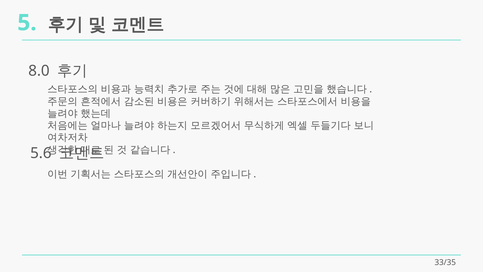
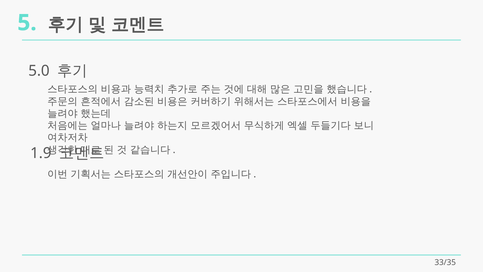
8.0: 8.0 -> 5.0 (39, 71)
5.6: 5.6 -> 1.9 (41, 153)
